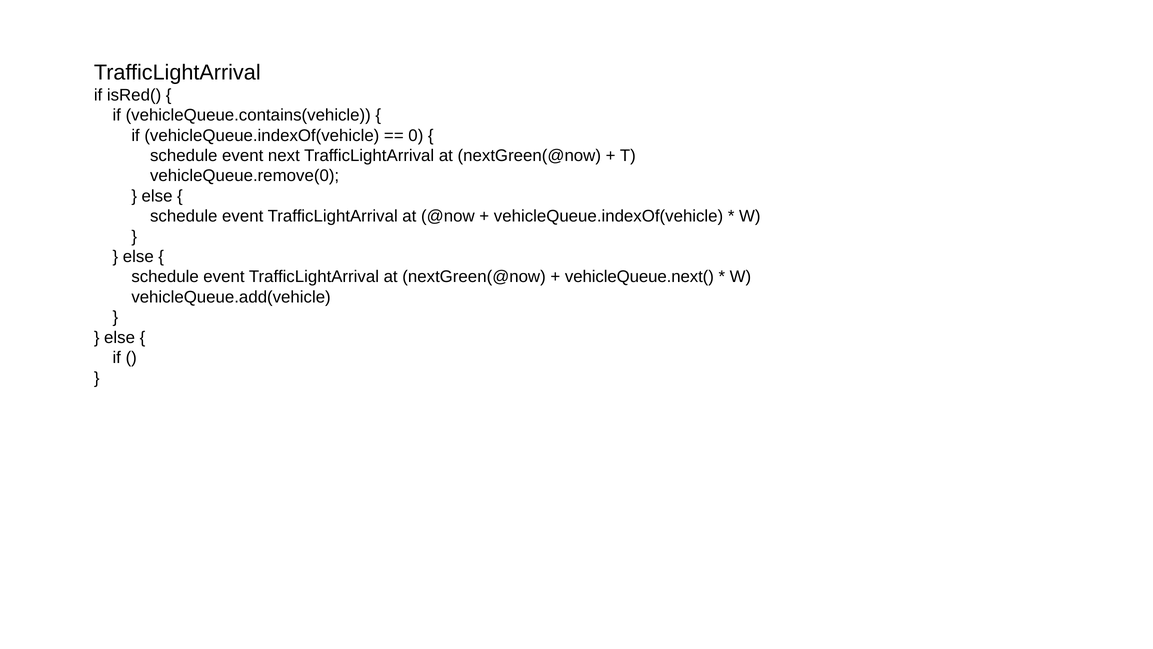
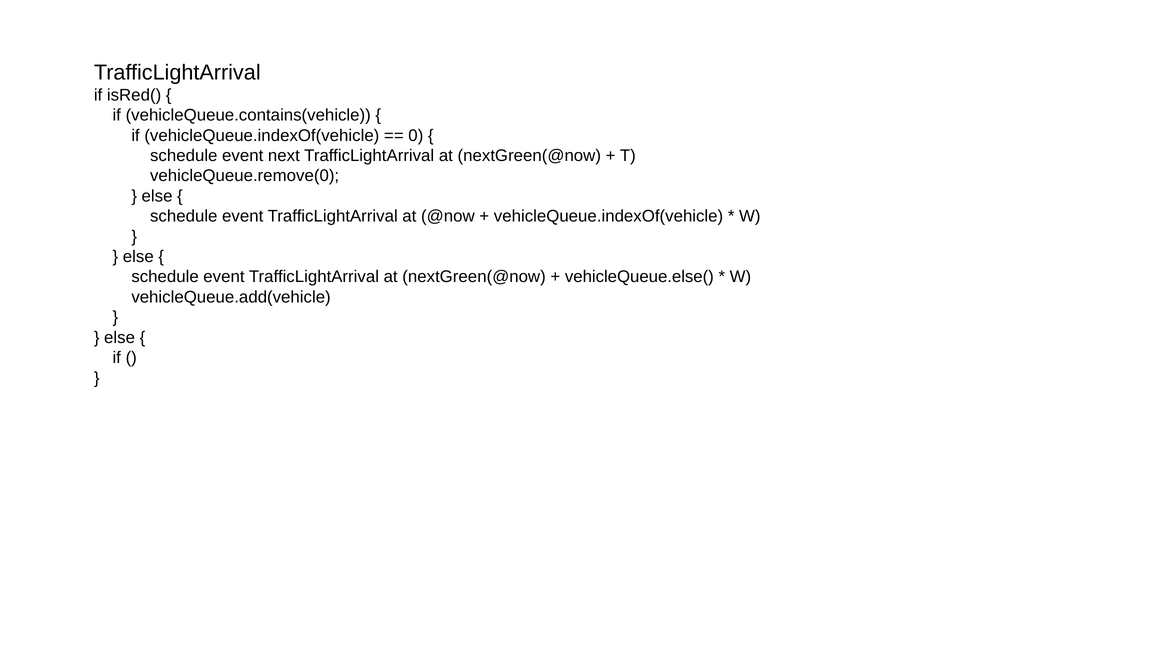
vehicleQueue.next(: vehicleQueue.next( -> vehicleQueue.else( (639, 277)
